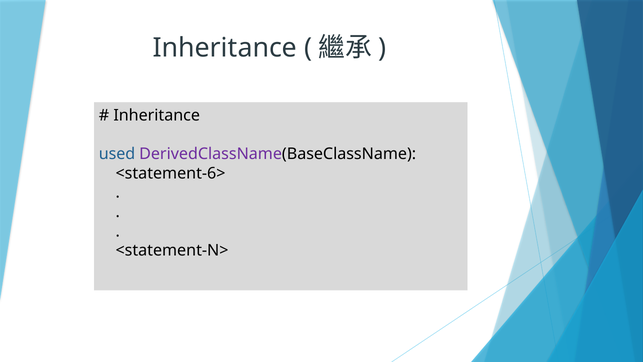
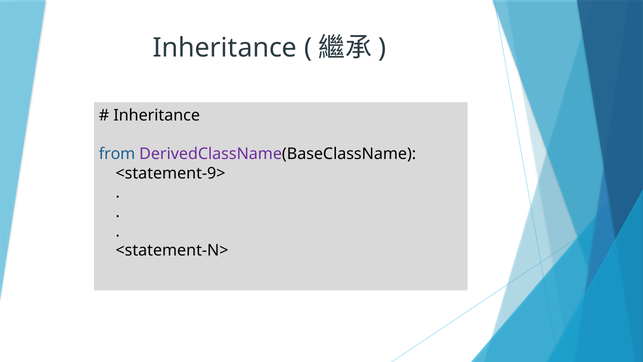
used: used -> from (117, 154)
<statement-6>: <statement-6> -> <statement-9> (171, 173)
